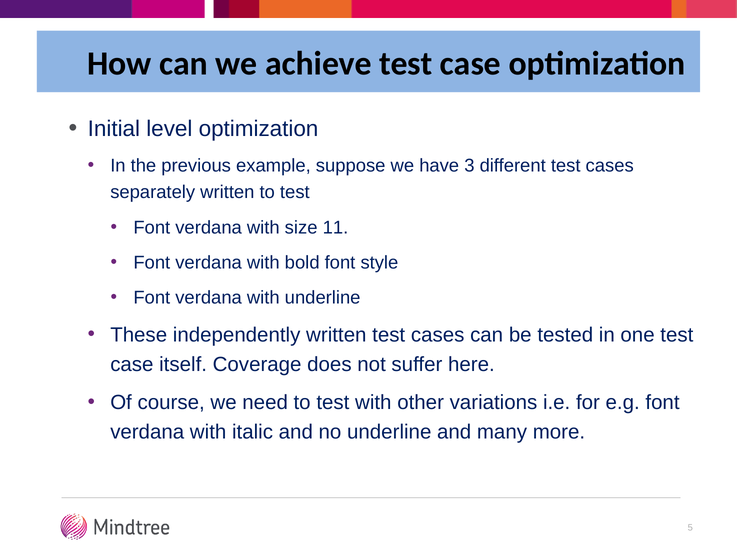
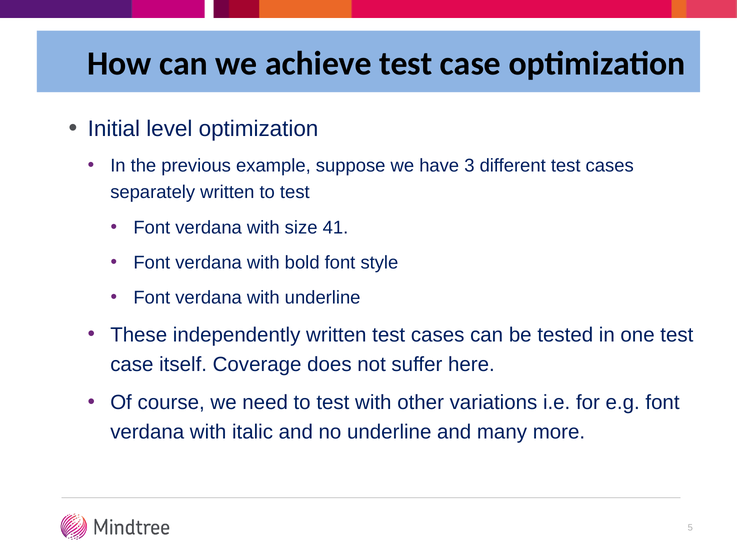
11: 11 -> 41 (335, 227)
